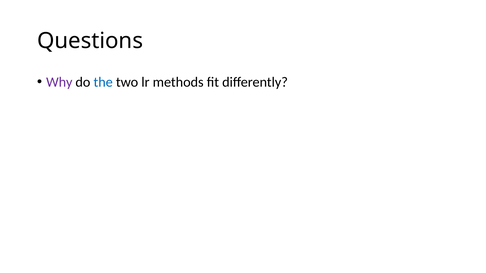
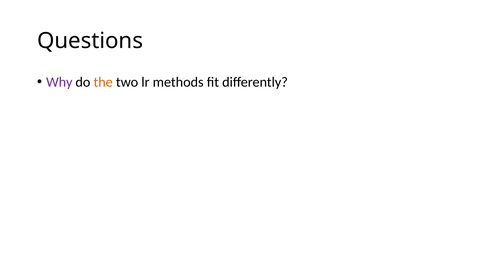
the colour: blue -> orange (103, 82)
